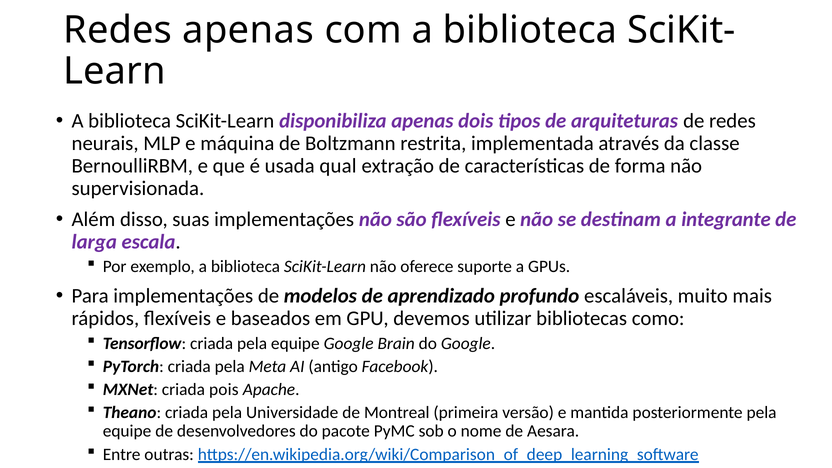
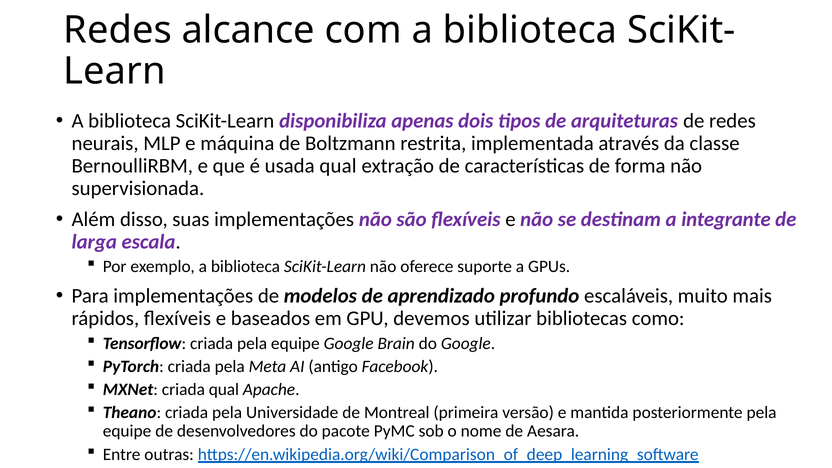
Redes apenas: apenas -> alcance (248, 30)
criada pois: pois -> qual (224, 389)
